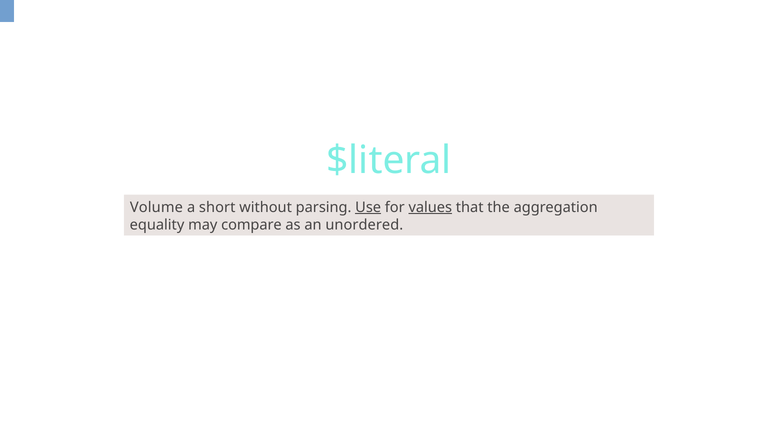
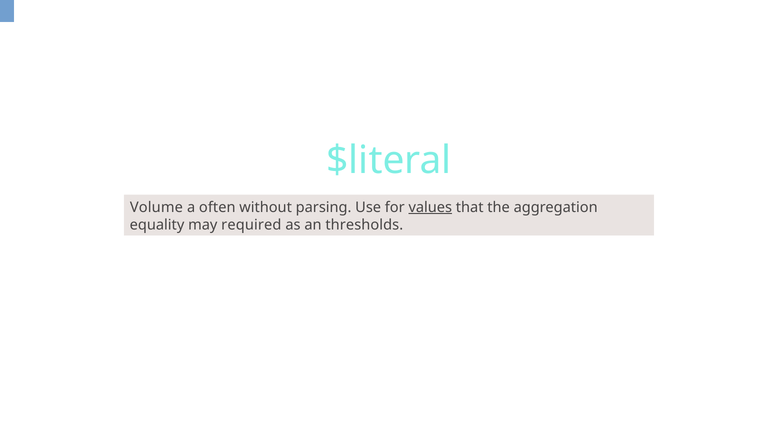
short: short -> often (217, 207)
Use underline: present -> none (368, 207)
compare: compare -> required (251, 225)
unordered: unordered -> thresholds (364, 225)
